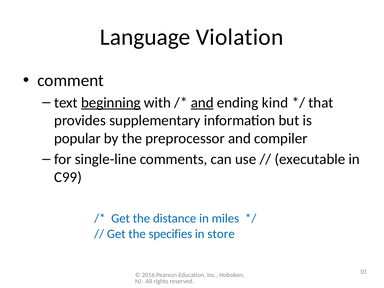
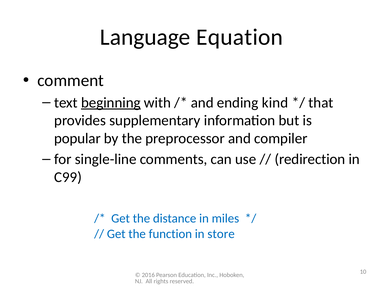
Violation: Violation -> Equation (240, 37)
and underline: present -> none (202, 103)
executable: executable -> redirection (310, 159)
specifies: specifies -> function (170, 234)
